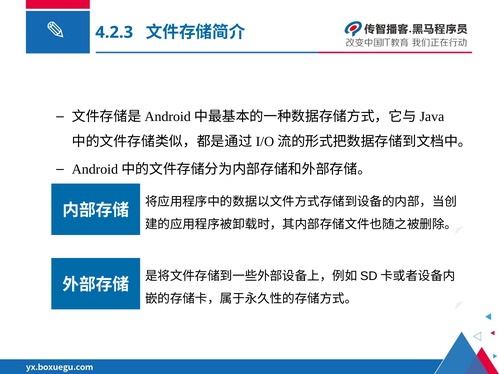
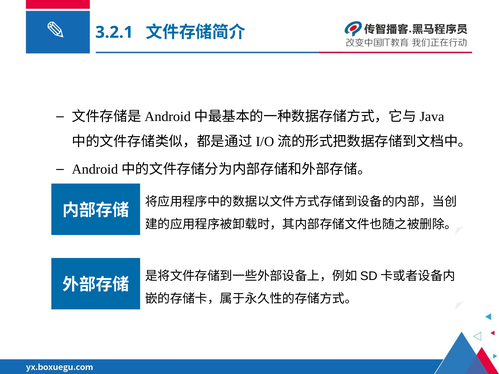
4.2.3: 4.2.3 -> 3.2.1 (114, 32)
